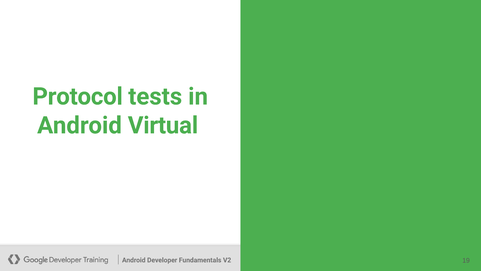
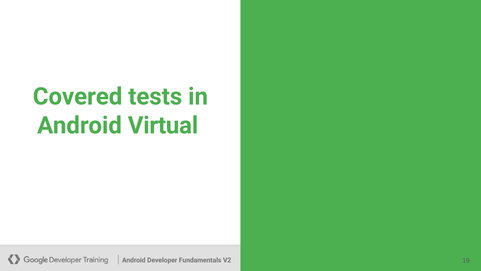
Protocol: Protocol -> Covered (78, 96)
